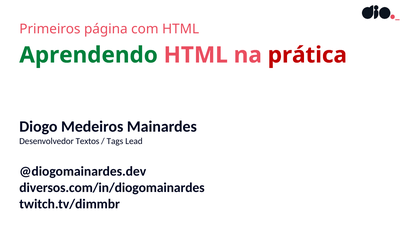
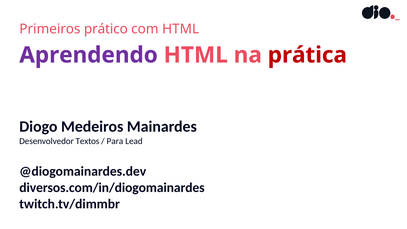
página: página -> prático (106, 29)
Aprendendo colour: green -> purple (89, 55)
Tags: Tags -> Para (115, 141)
